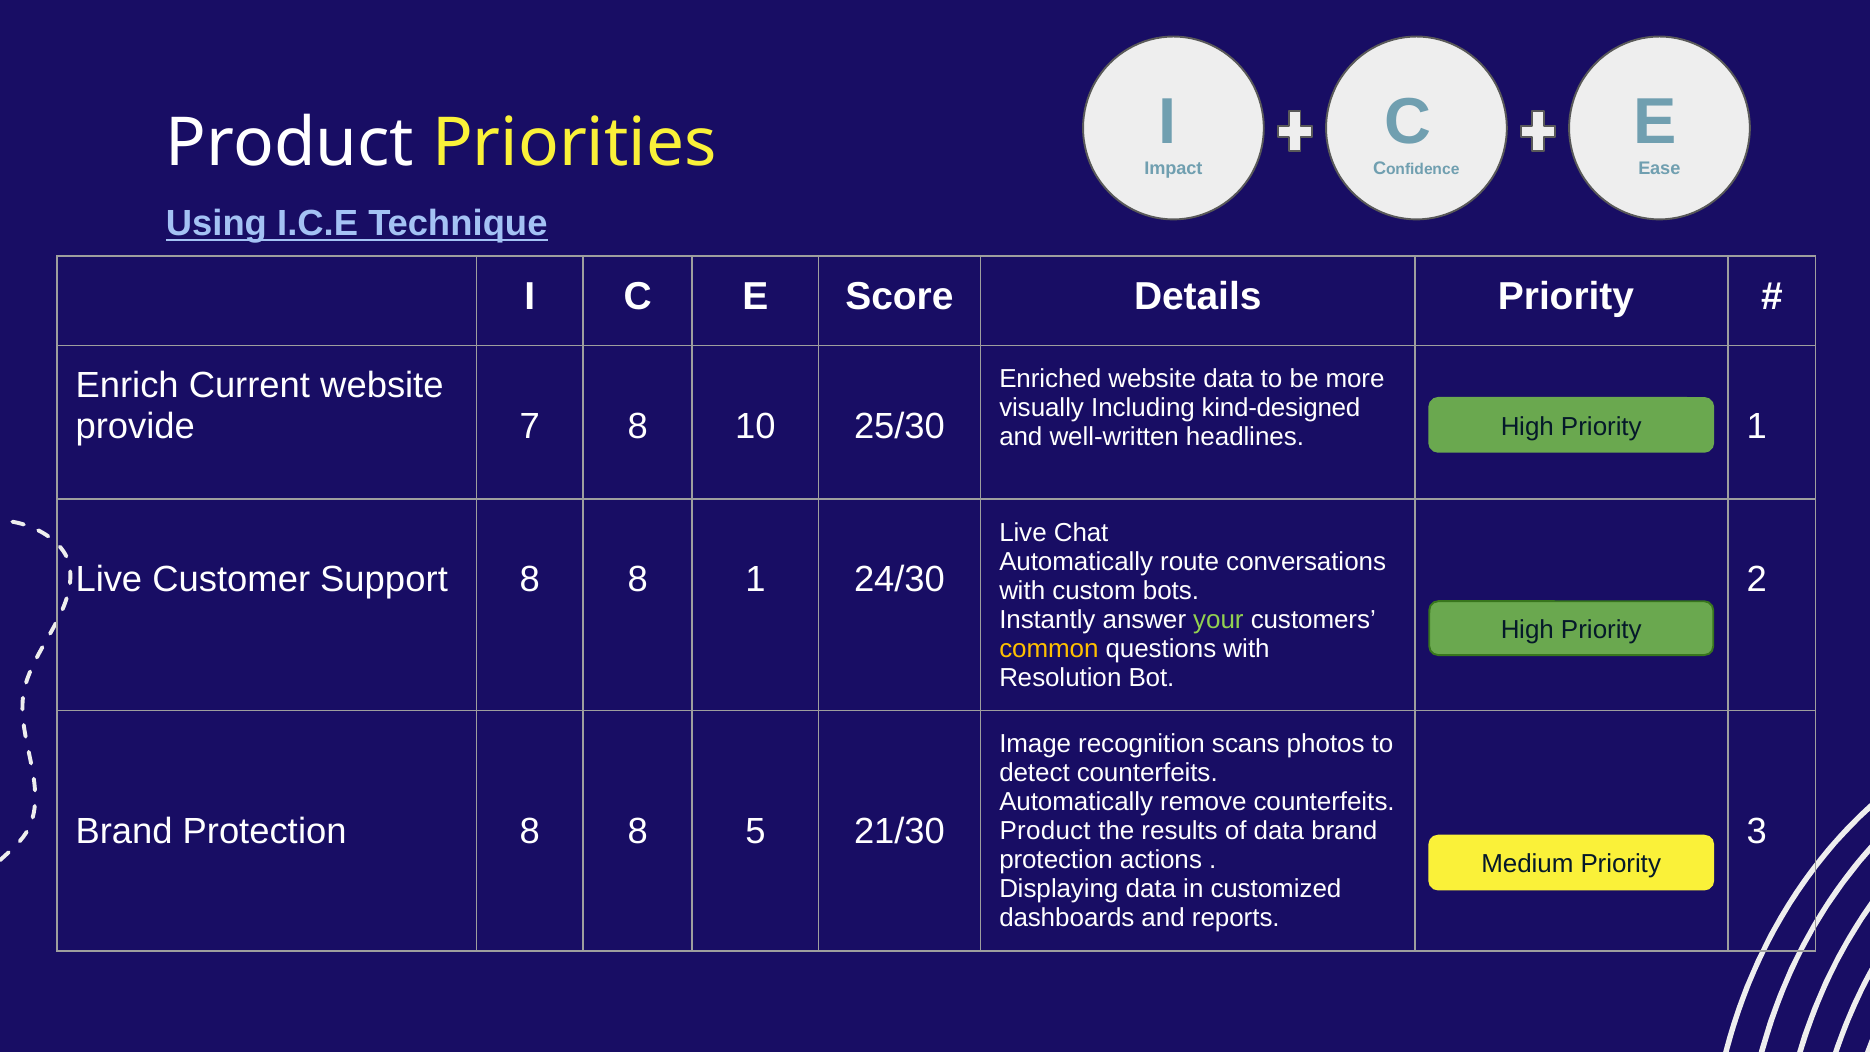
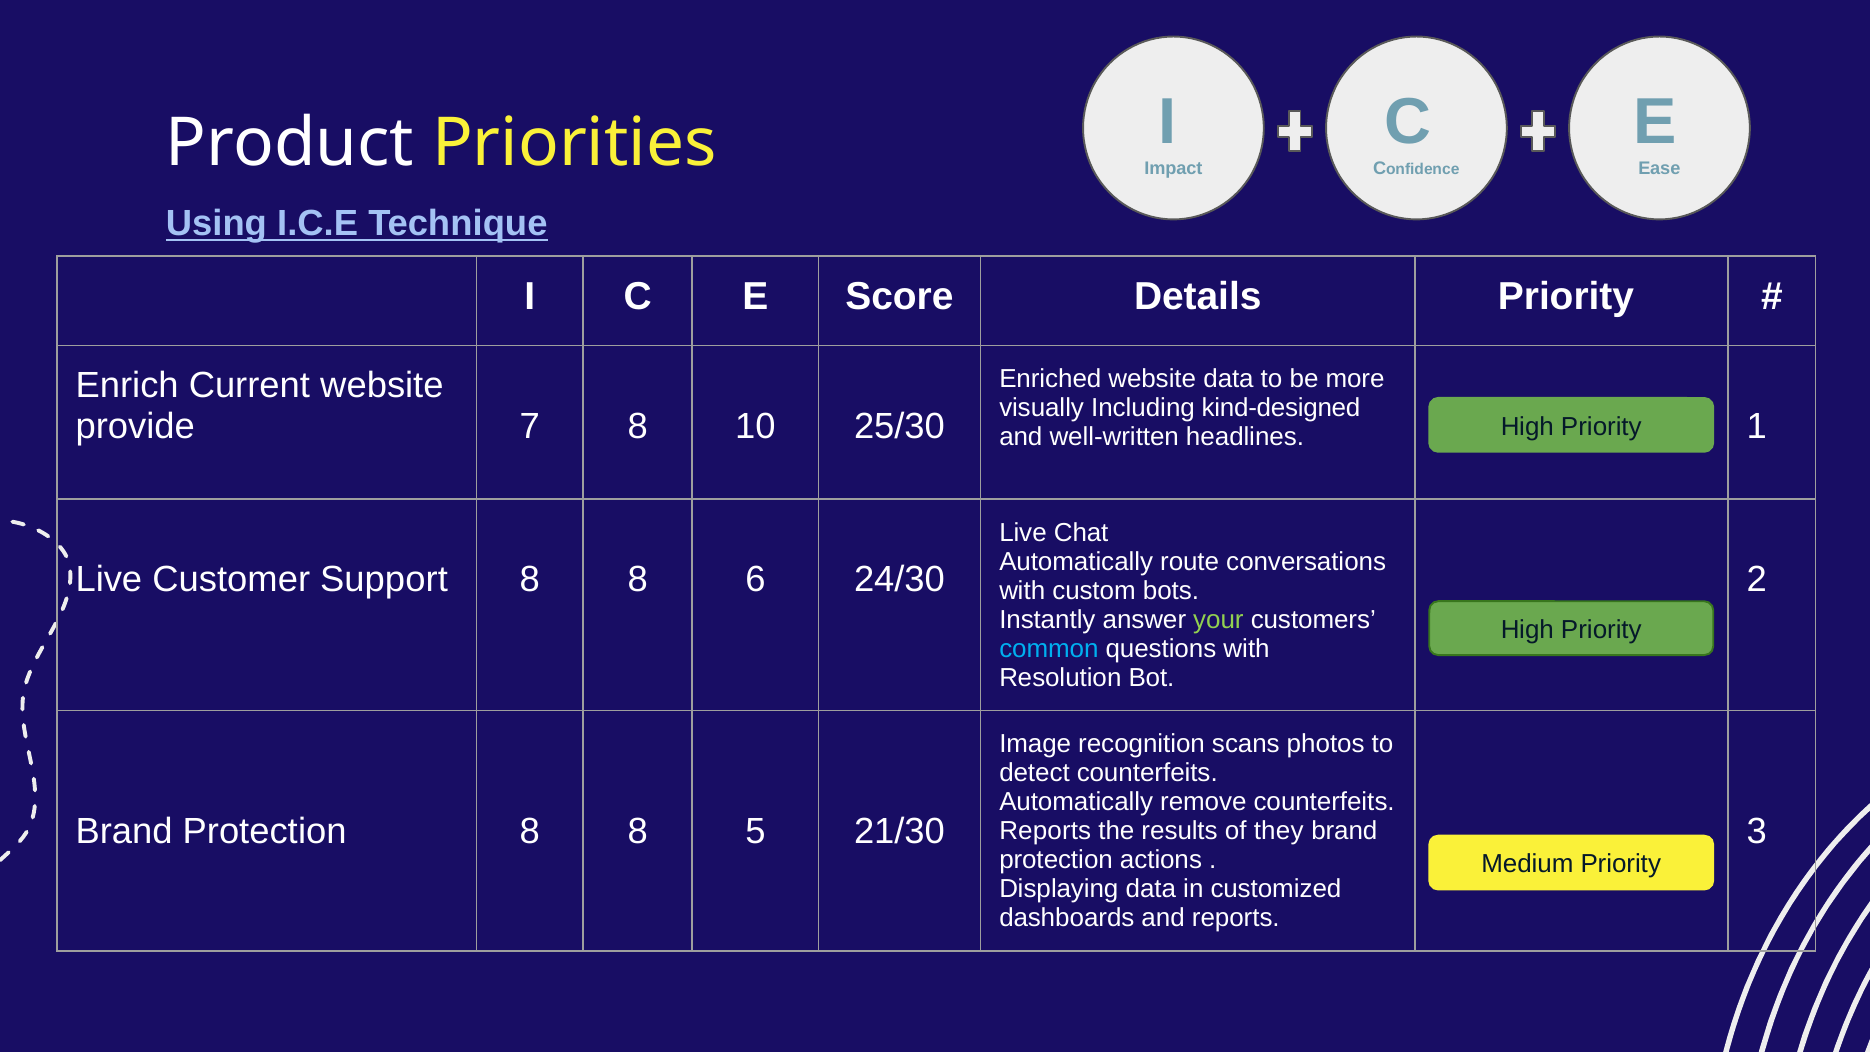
8 1: 1 -> 6 (755, 579)
common colour: yellow -> light blue (1049, 648)
Product: Product -> Reports (1045, 831)
of data: data -> they (1279, 831)
